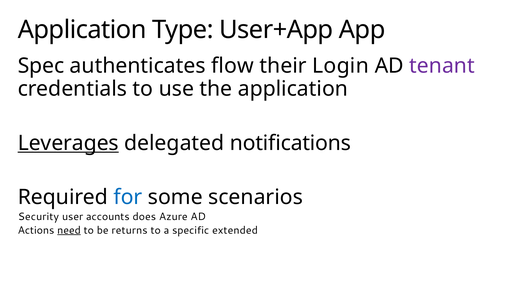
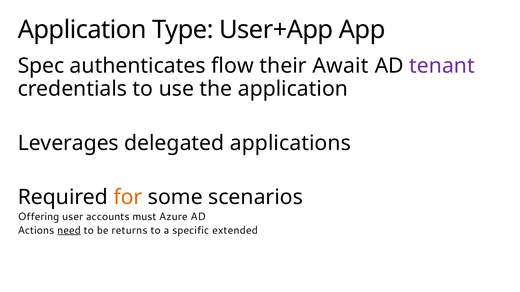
Login: Login -> Await (341, 66)
Leverages underline: present -> none (68, 143)
notifications: notifications -> applications (290, 143)
for colour: blue -> orange (128, 198)
Security: Security -> Offering (38, 217)
does: does -> must (144, 217)
